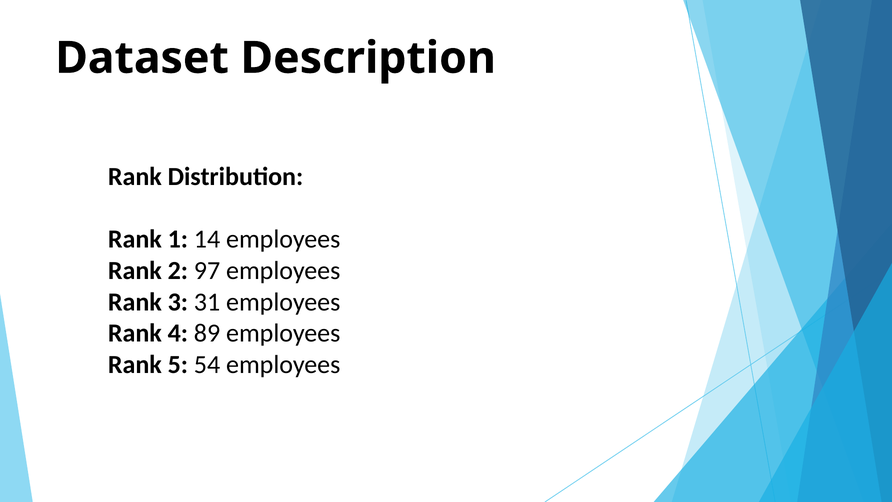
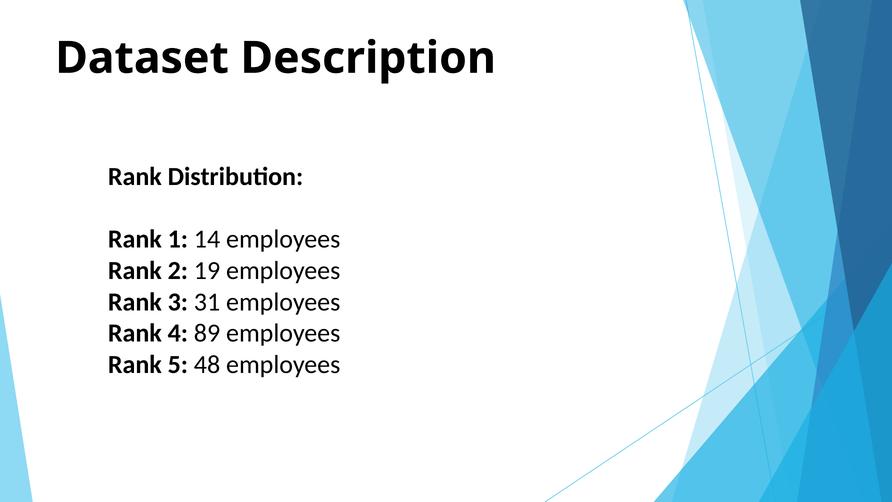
97: 97 -> 19 (207, 271)
54: 54 -> 48 (207, 364)
